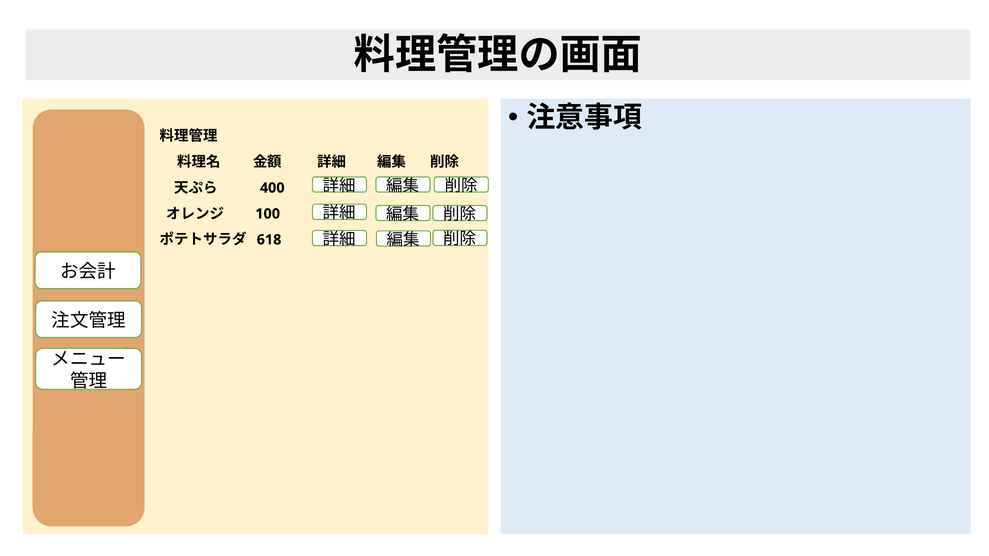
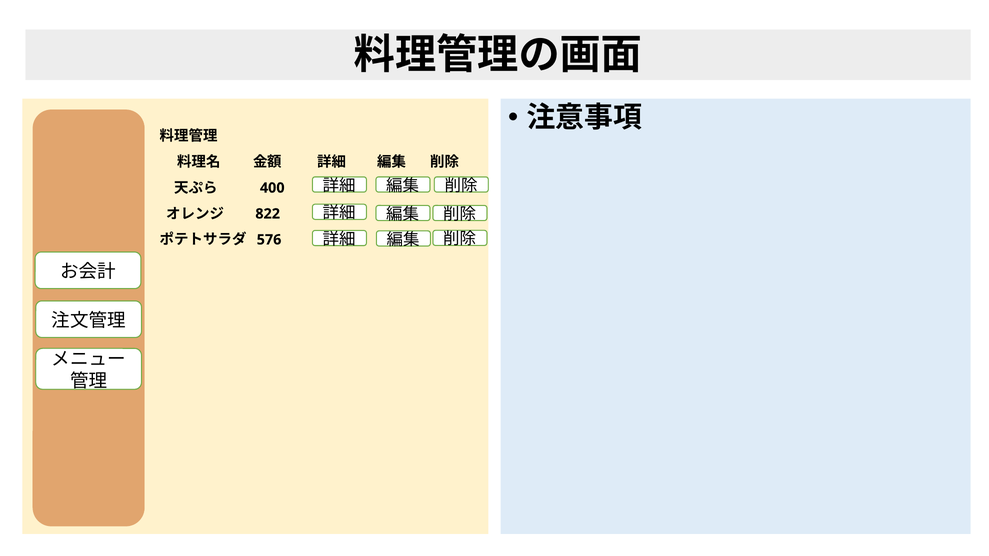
100: 100 -> 822 (268, 214)
618: 618 -> 576 (269, 240)
